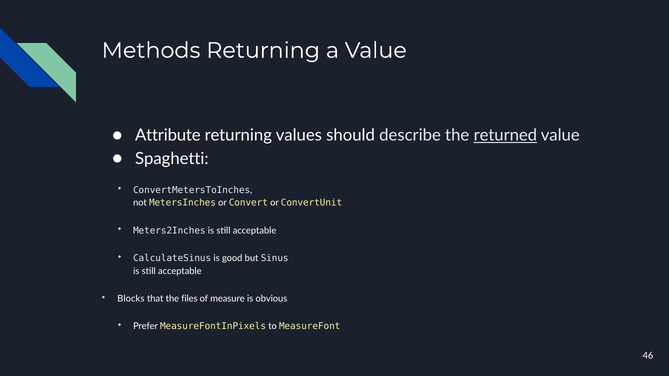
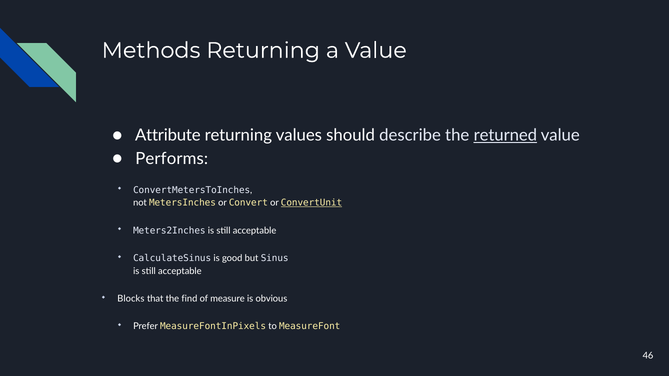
Spaghetti: Spaghetti -> Performs (172, 159)
ConvertUnit underline: none -> present (311, 203)
files: files -> find (189, 299)
